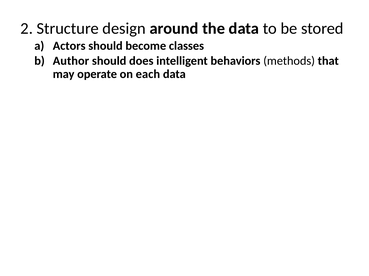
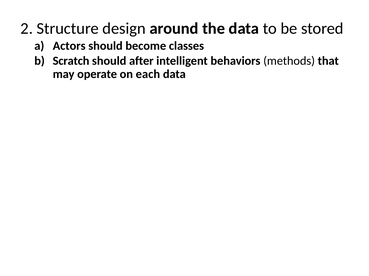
Author: Author -> Scratch (71, 61)
does: does -> after (141, 61)
